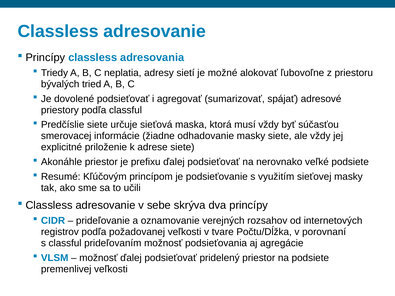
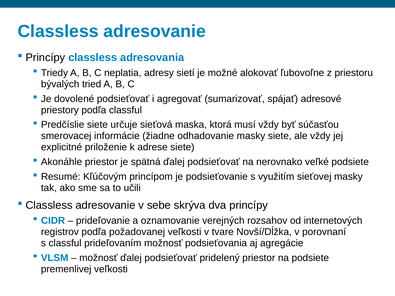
prefixu: prefixu -> spätná (146, 162)
Počtu/Dĺžka: Počtu/Dĺžka -> Novší/Dĺžka (264, 232)
